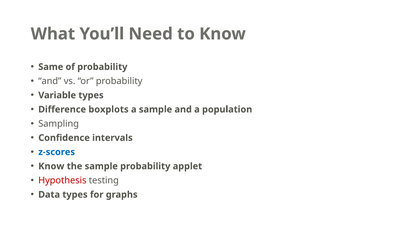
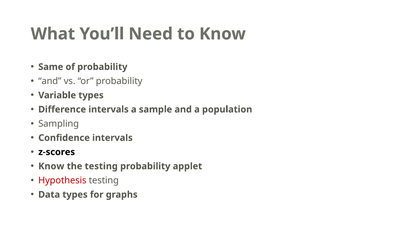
Difference boxplots: boxplots -> intervals (109, 109)
z-scores colour: blue -> black (57, 152)
the sample: sample -> testing (101, 166)
